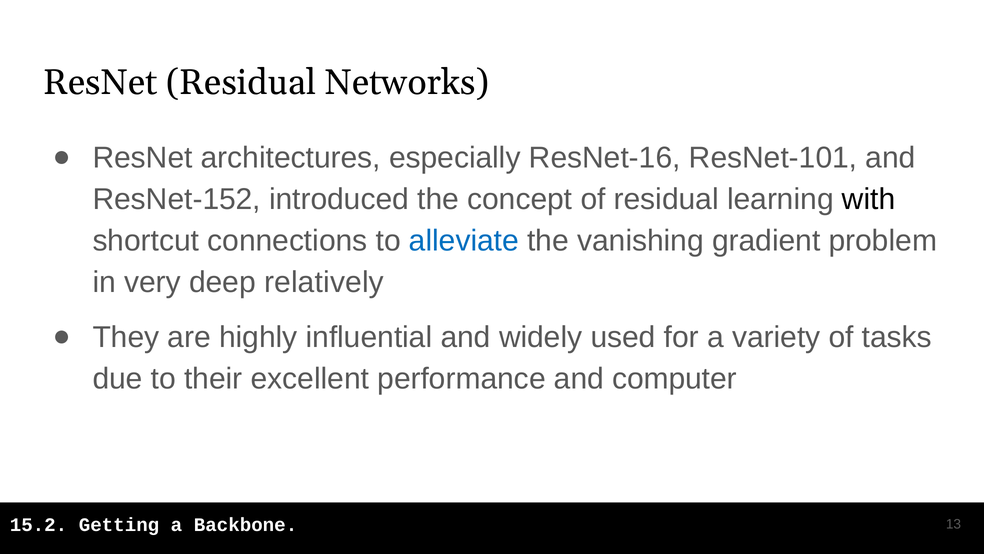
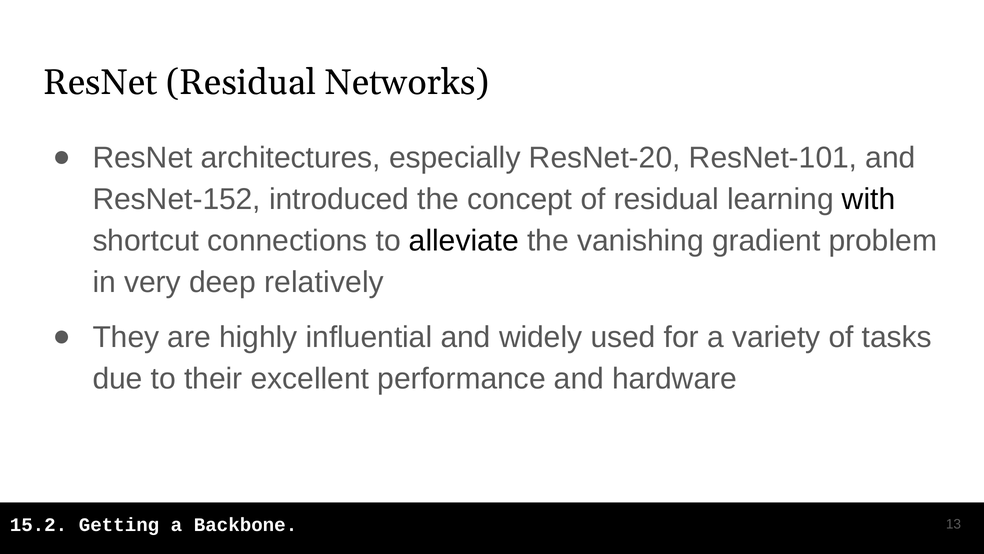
ResNet-16: ResNet-16 -> ResNet-20 (605, 158)
alleviate colour: blue -> black (464, 240)
computer: computer -> hardware (675, 378)
